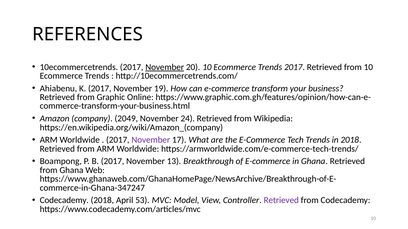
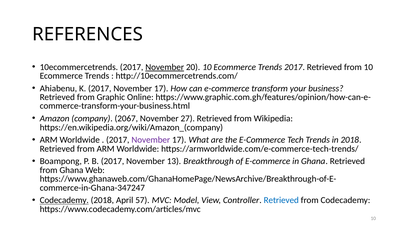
K 2017 November 19: 19 -> 17 (161, 89)
2049: 2049 -> 2067 (126, 119)
24: 24 -> 27 (188, 119)
Codecademy underline: none -> present (64, 201)
53: 53 -> 57 (142, 201)
Retrieved colour: purple -> blue (281, 201)
